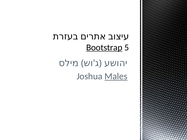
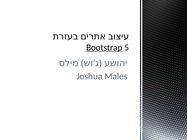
Males underline: present -> none (116, 76)
